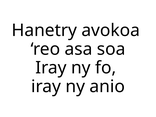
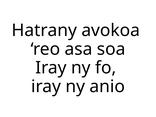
Hanetry: Hanetry -> Hatrany (44, 30)
